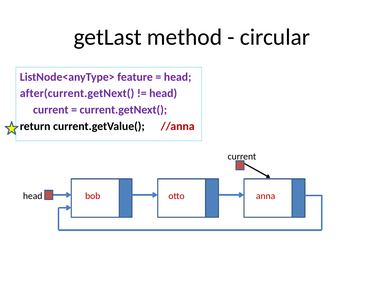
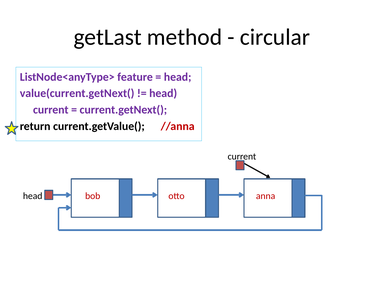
after(current.getNext(: after(current.getNext( -> value(current.getNext( (77, 93)
